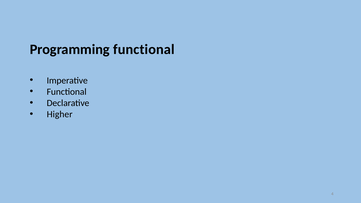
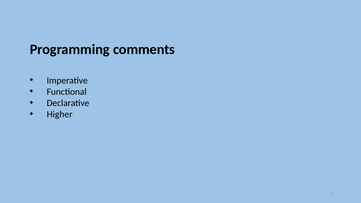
Programming functional: functional -> comments (144, 49)
